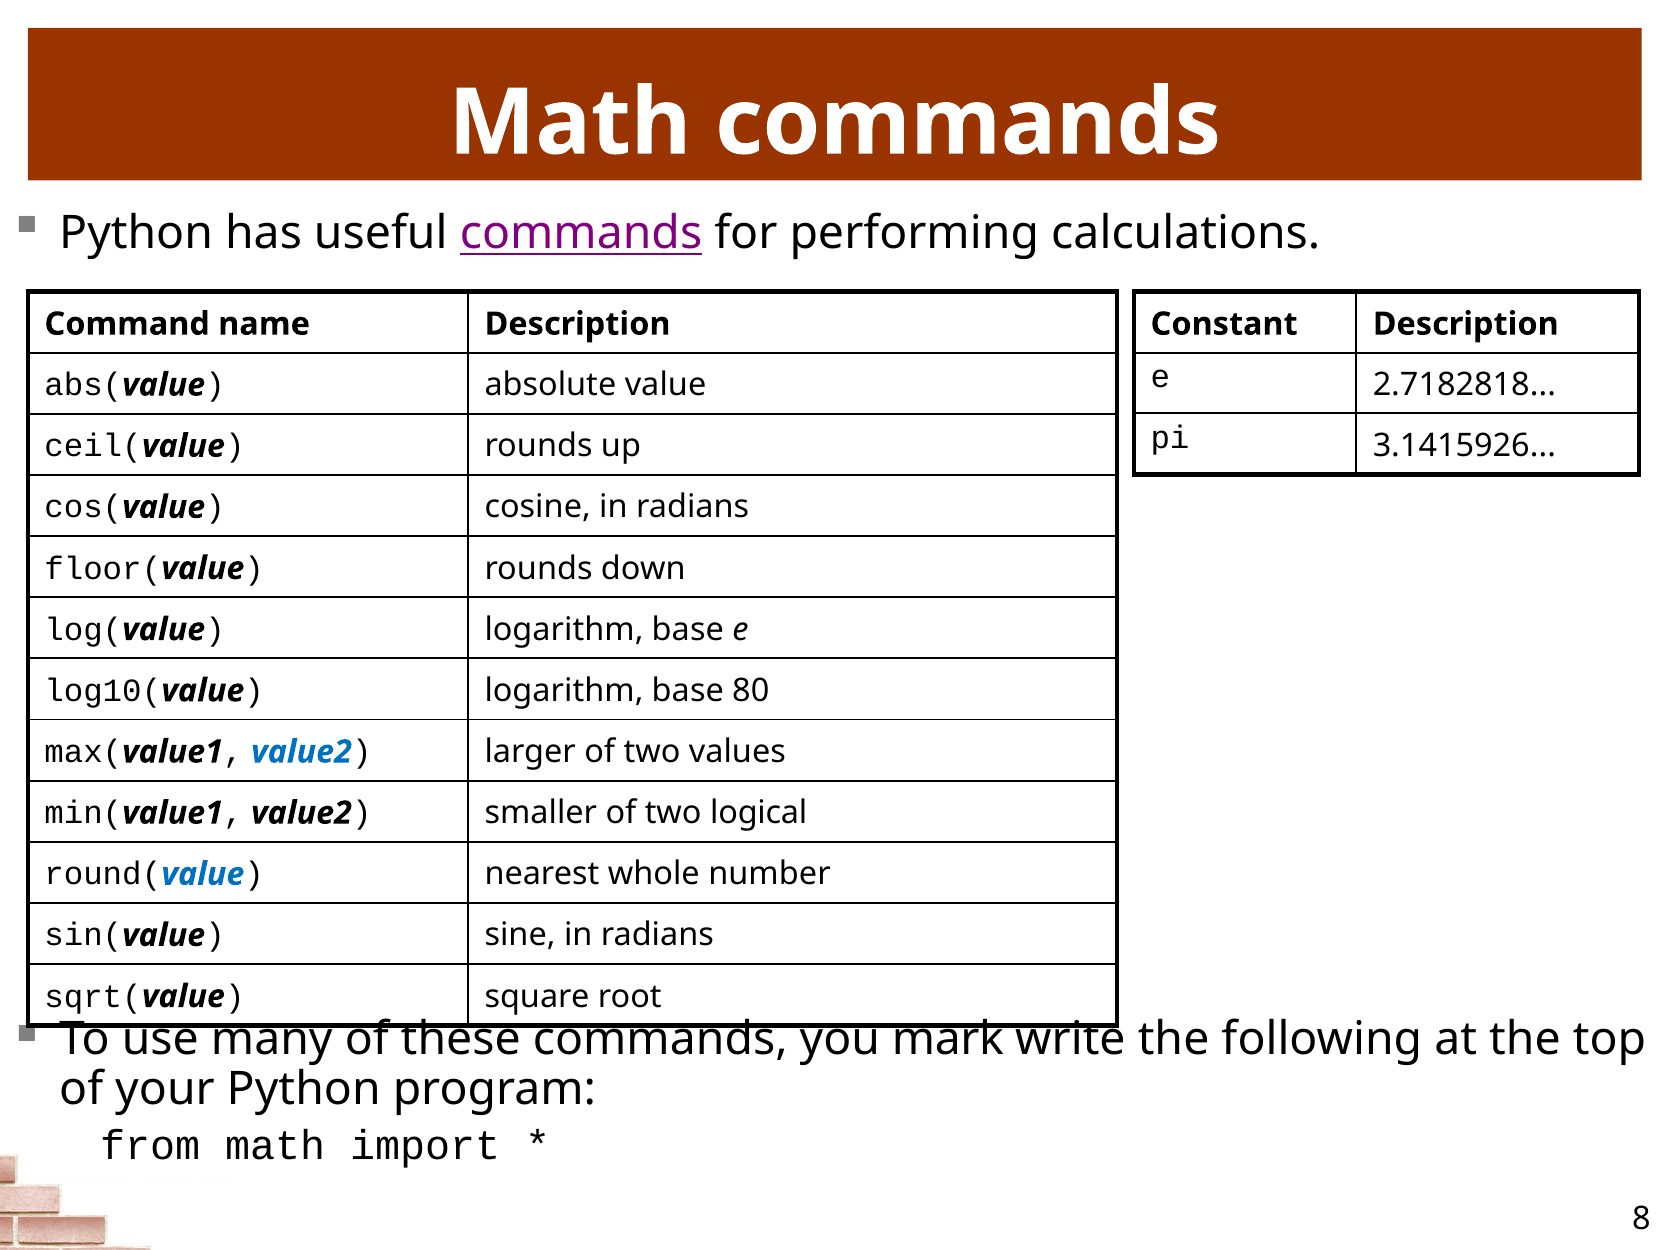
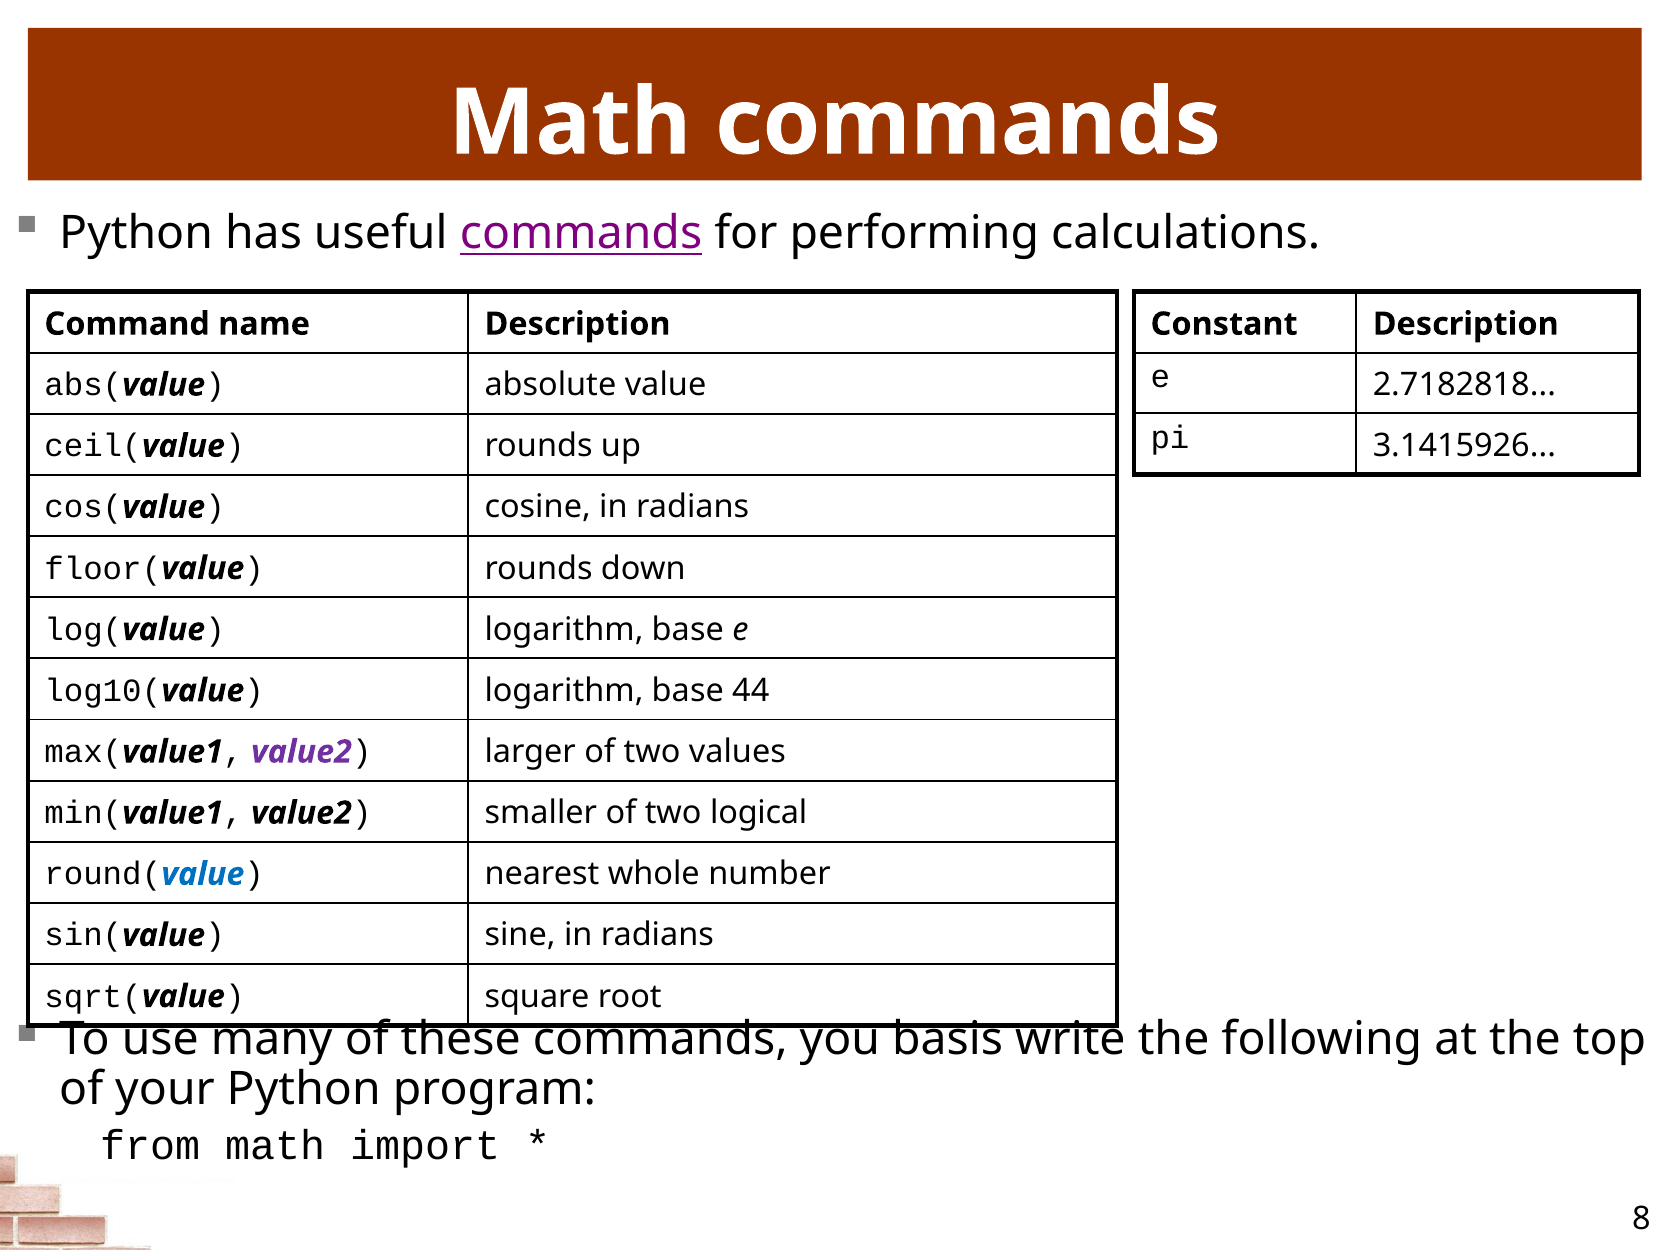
80: 80 -> 44 (751, 691)
value2 colour: blue -> purple (302, 752)
mark: mark -> basis (948, 1040)
